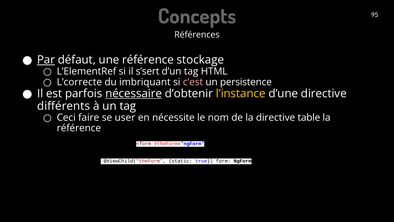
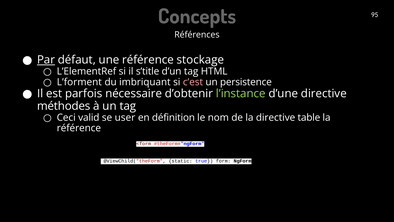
s’sert: s’sert -> s’title (148, 71)
L’correcte: L’correcte -> L’forment (79, 82)
nécessaire underline: present -> none (134, 93)
l’instance colour: yellow -> light green (241, 93)
différents: différents -> méthodes (64, 106)
faire: faire -> valid (89, 117)
nécessite: nécessite -> définition (173, 117)
